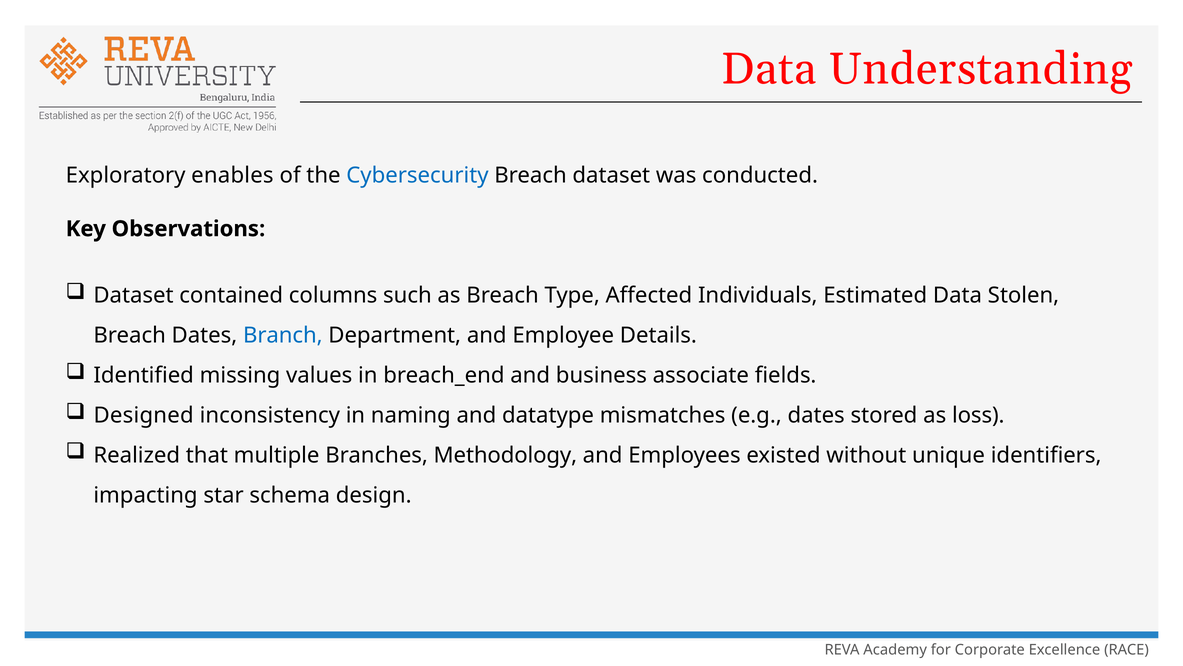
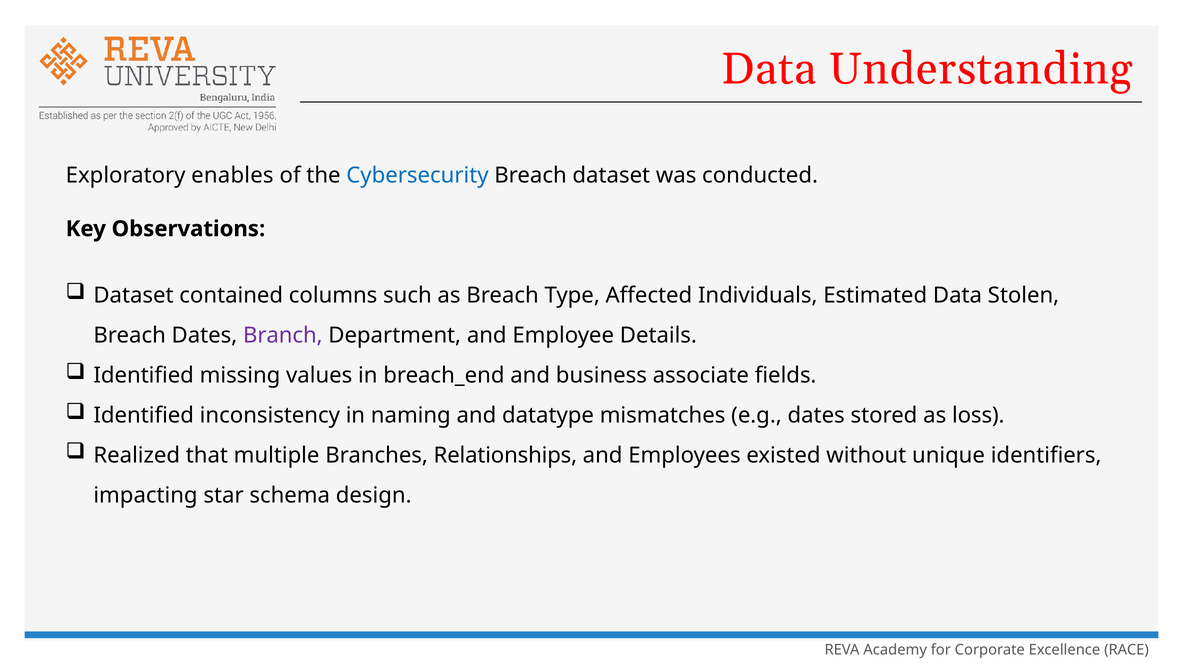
Branch colour: blue -> purple (283, 335)
Designed: Designed -> Identified (144, 415)
Methodology: Methodology -> Relationships (505, 455)
